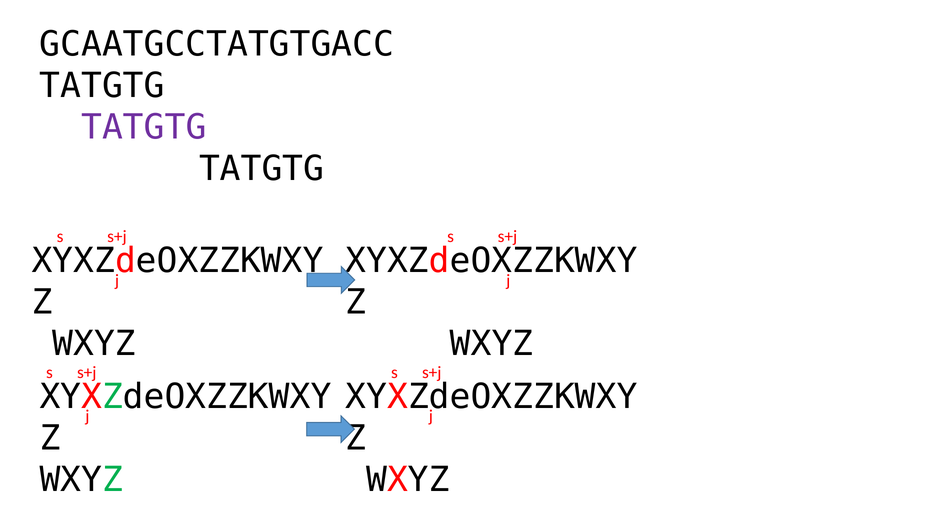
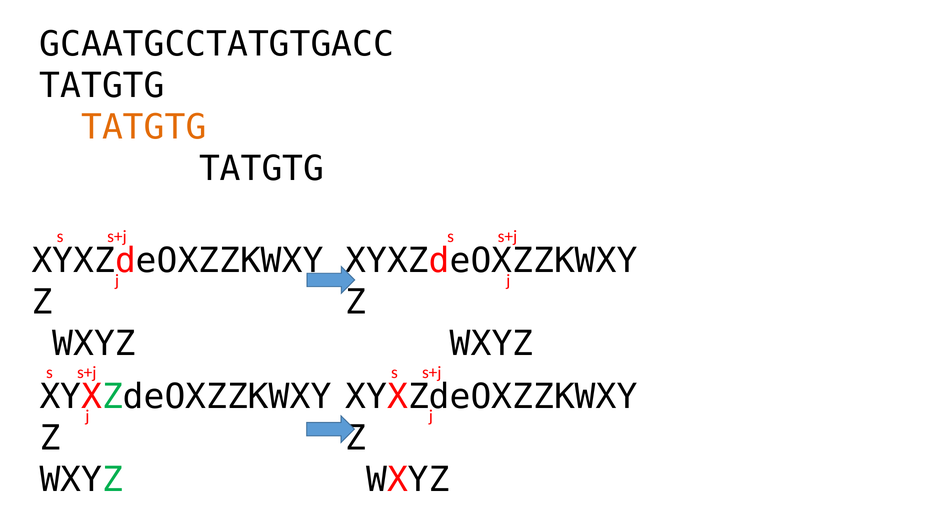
TATGTG colour: purple -> orange (144, 127)
